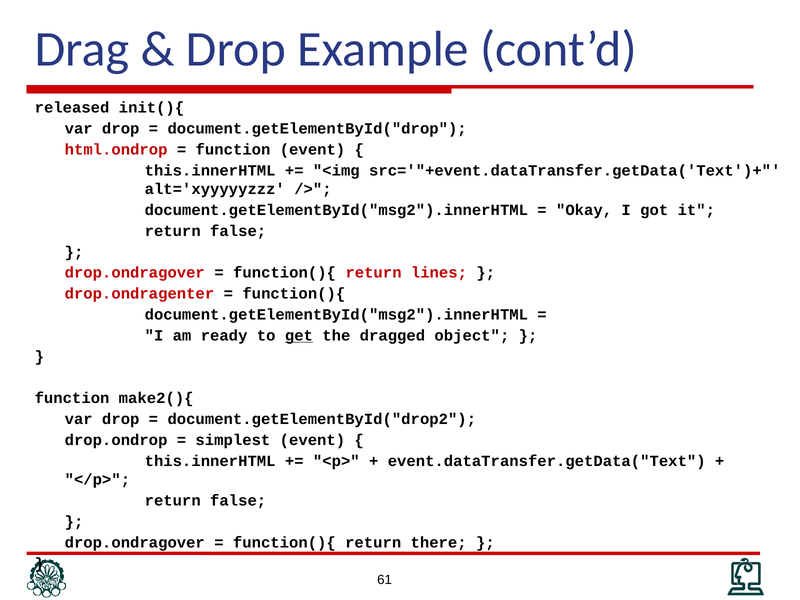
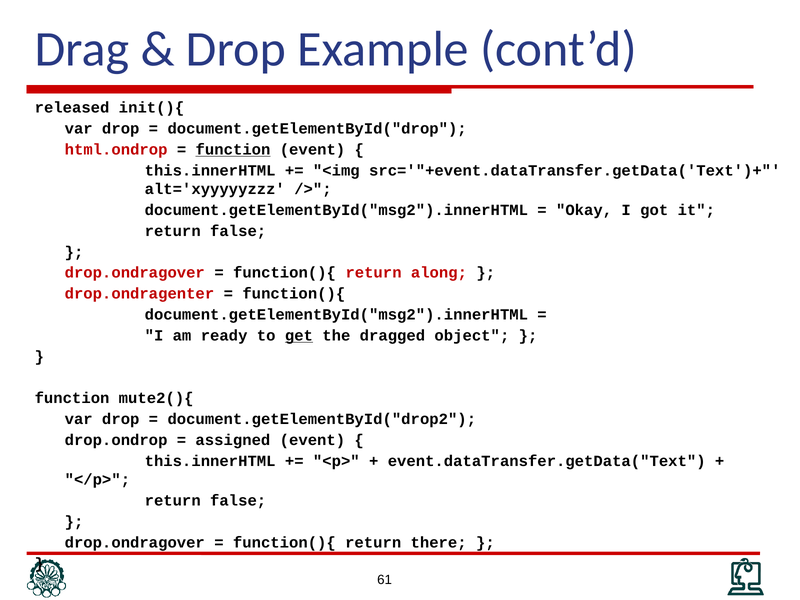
function underline: none -> present (233, 150)
lines: lines -> along (439, 273)
make2(){: make2(){ -> mute2(){ (156, 398)
simplest: simplest -> assigned (233, 440)
